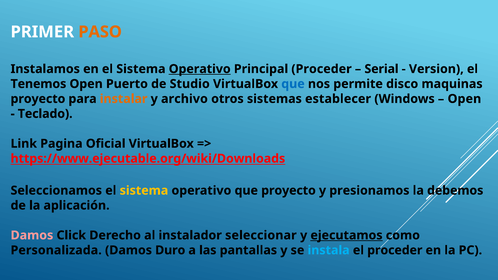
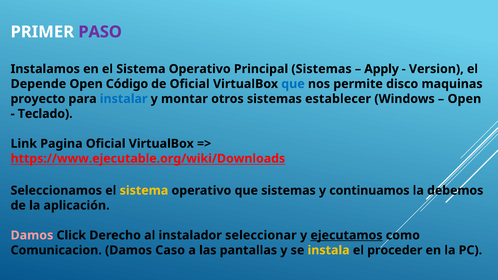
PASO colour: orange -> purple (100, 32)
Operativo underline: present -> none (200, 69)
Principal Proceder: Proceder -> Sistemas (322, 69)
Serial: Serial -> Apply (382, 69)
Tenemos: Tenemos -> Depende (38, 84)
Puerto: Puerto -> Código (127, 84)
de Studio: Studio -> Oficial (190, 84)
instalar colour: orange -> blue (124, 99)
archivo: archivo -> montar (184, 99)
que proyecto: proyecto -> sistemas (288, 191)
presionamos: presionamos -> continuamos (369, 191)
Personalizada: Personalizada -> Comunicacion (56, 250)
Duro: Duro -> Caso (170, 250)
instala colour: light blue -> yellow (329, 250)
